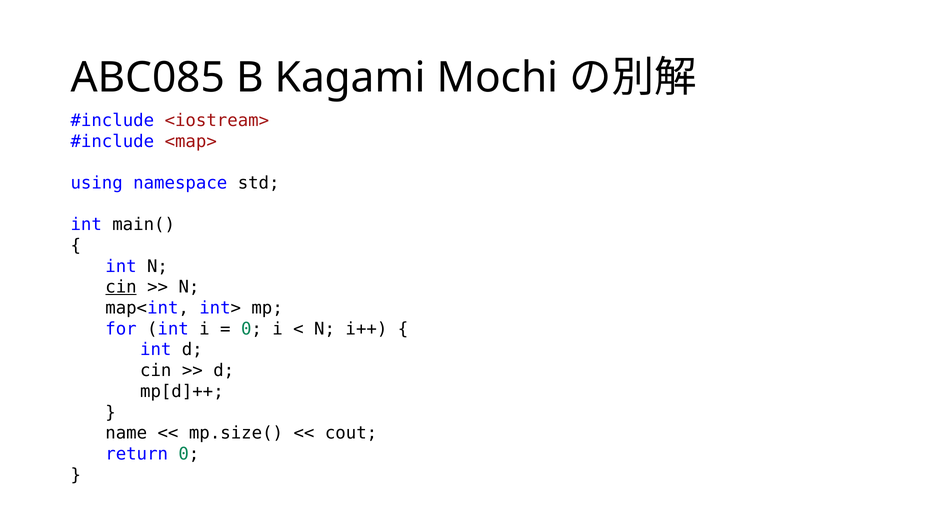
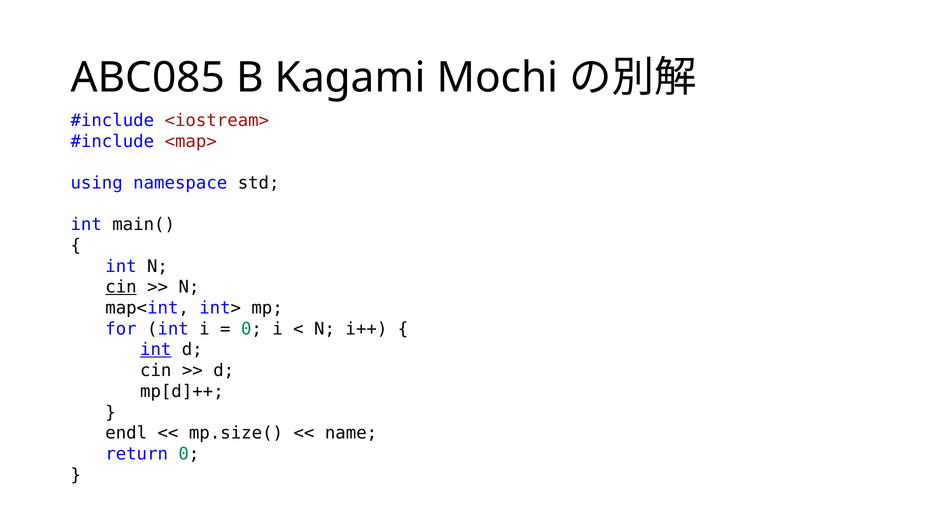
int underline: none -> present (156, 350)
name: name -> endl (126, 433)
cout: cout -> name (351, 433)
